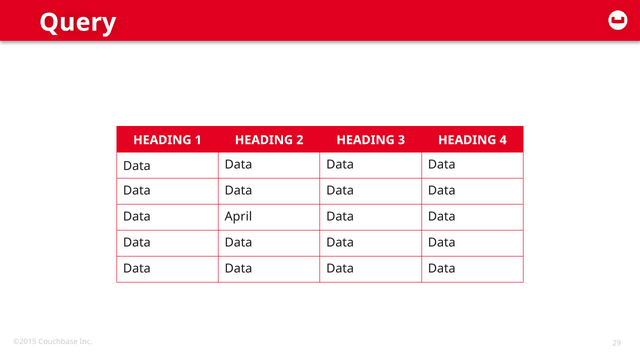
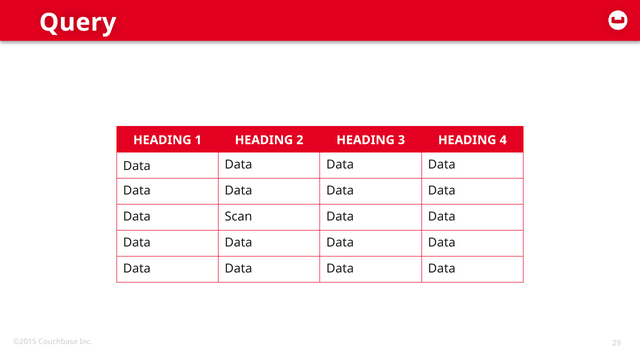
April: April -> Scan (238, 217)
